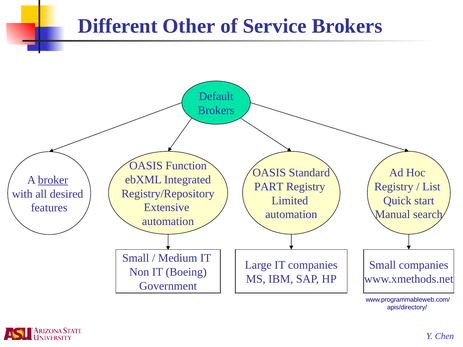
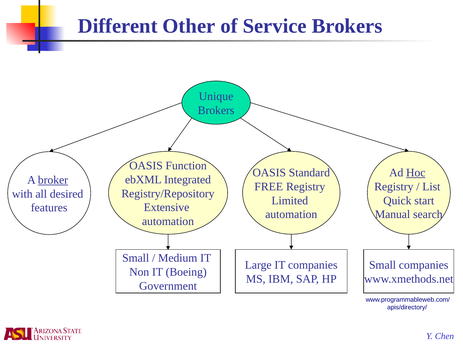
Default: Default -> Unique (216, 97)
Hoc underline: none -> present (416, 173)
PART: PART -> FREE (269, 187)
